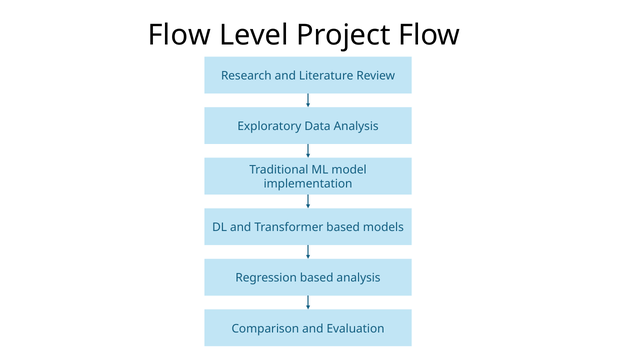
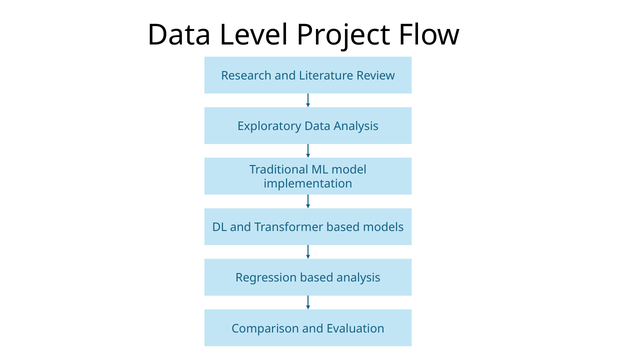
Flow: Flow -> Data (179, 35)
